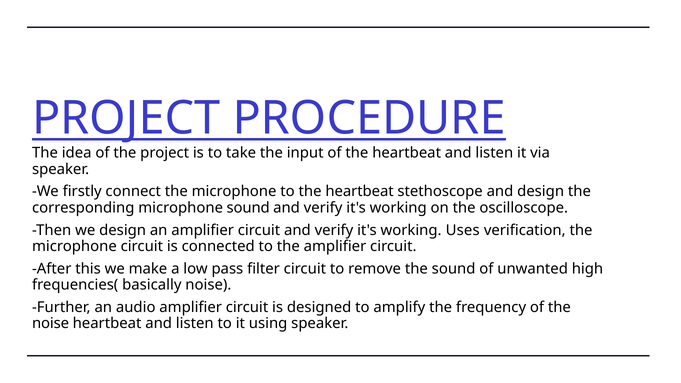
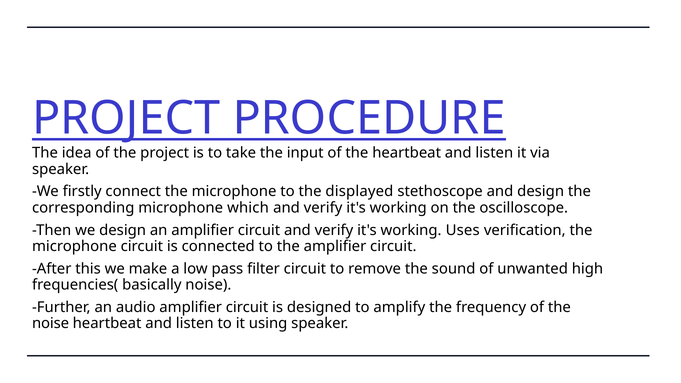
to the heartbeat: heartbeat -> displayed (359, 192)
microphone sound: sound -> which (248, 208)
